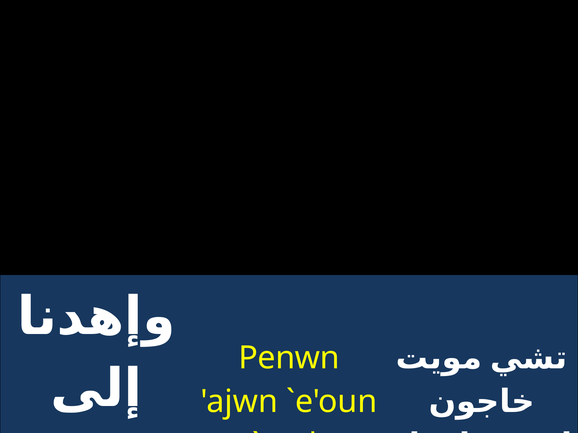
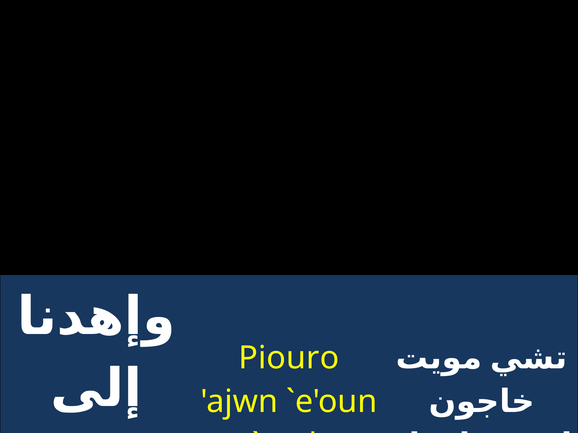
Penwn: Penwn -> Piouro (289, 358)
